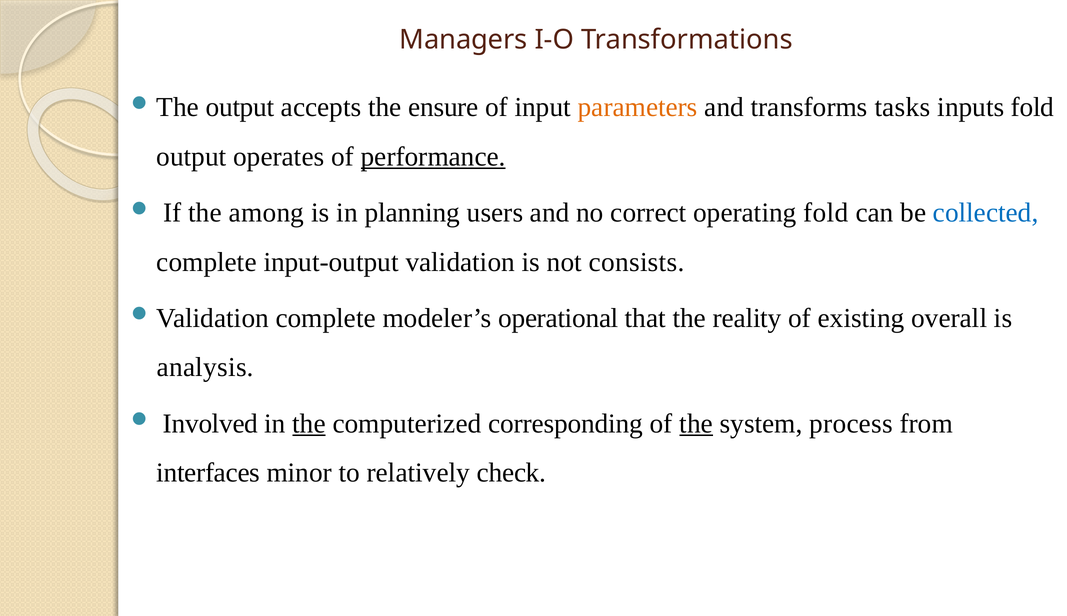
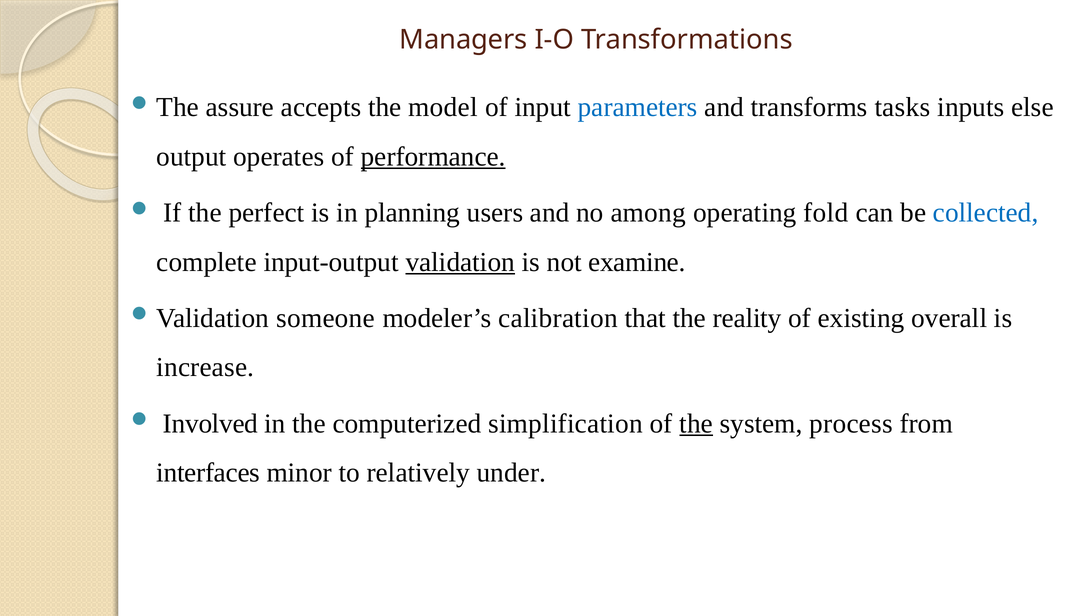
output: output -> assure (240, 107)
ensure: ensure -> model (443, 107)
parameters colour: orange -> blue (638, 107)
inputs fold: fold -> else (1032, 107)
among: among -> perfect (267, 213)
correct: correct -> among (648, 213)
validation underline: none -> present (460, 262)
consists: consists -> examine (637, 262)
complete: complete -> someone (326, 318)
operational: operational -> calibration (558, 318)
analysis: analysis -> increase (205, 367)
the underline: present -> none (309, 423)
corresponding: corresponding -> simplification (566, 423)
check: check -> under (511, 472)
